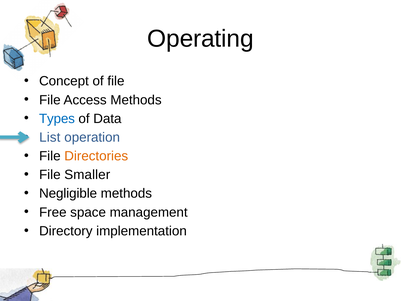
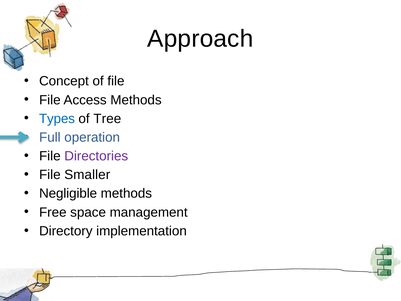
Operating: Operating -> Approach (200, 39)
Data: Data -> Tree (107, 119)
List: List -> Full (50, 137)
Directories colour: orange -> purple (96, 156)
